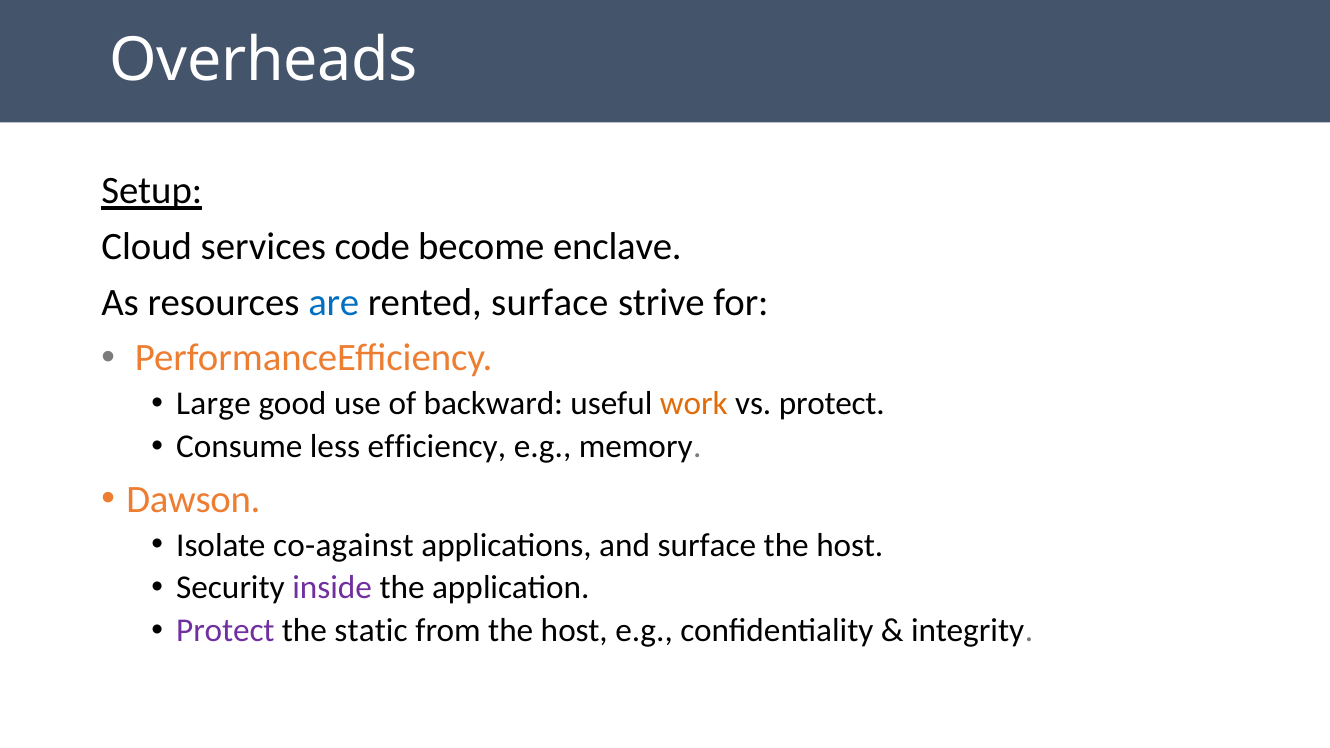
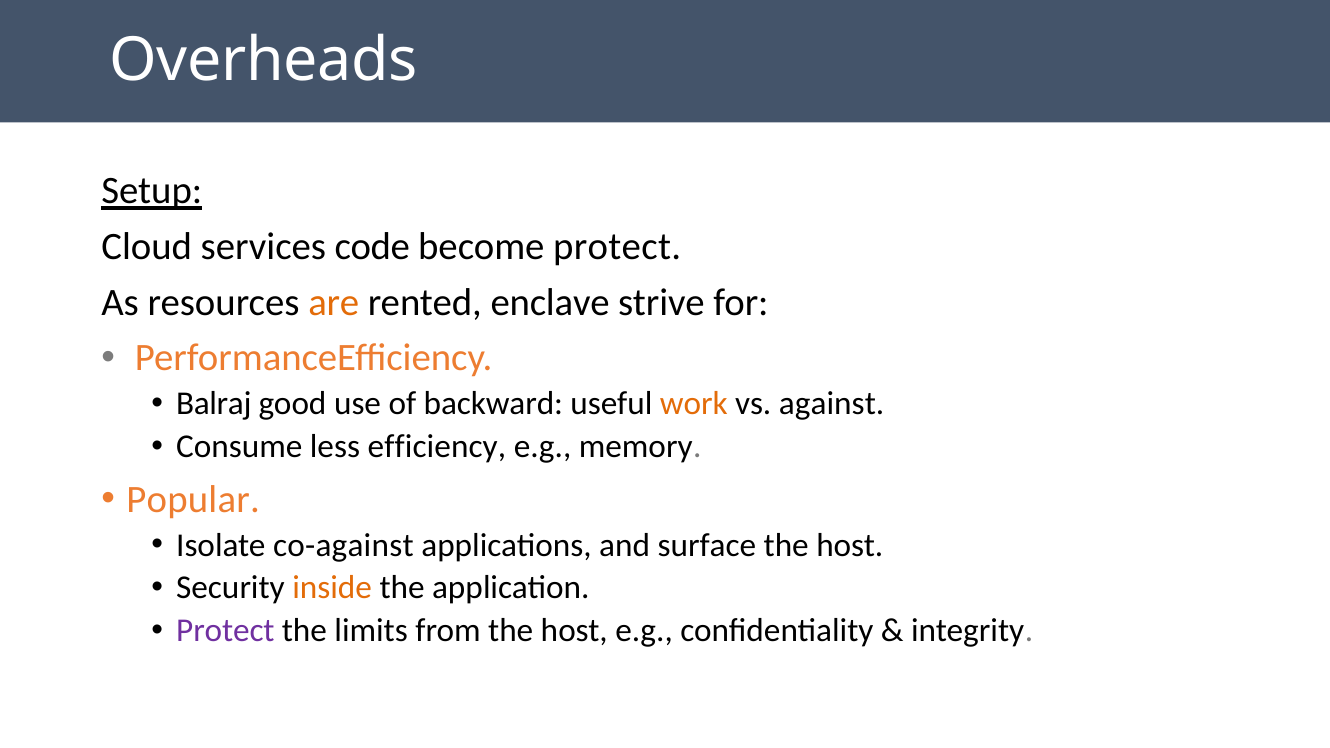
become enclave: enclave -> protect (617, 247)
are colour: blue -> orange (334, 302)
rented surface: surface -> enclave (550, 302)
Large: Large -> Balraj (214, 404)
vs protect: protect -> against (832, 404)
Dawson: Dawson -> Popular (193, 499)
inside colour: purple -> orange (332, 588)
static: static -> limits (371, 631)
